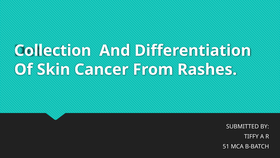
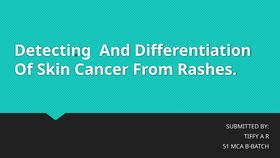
Collection: Collection -> Detecting (53, 50)
